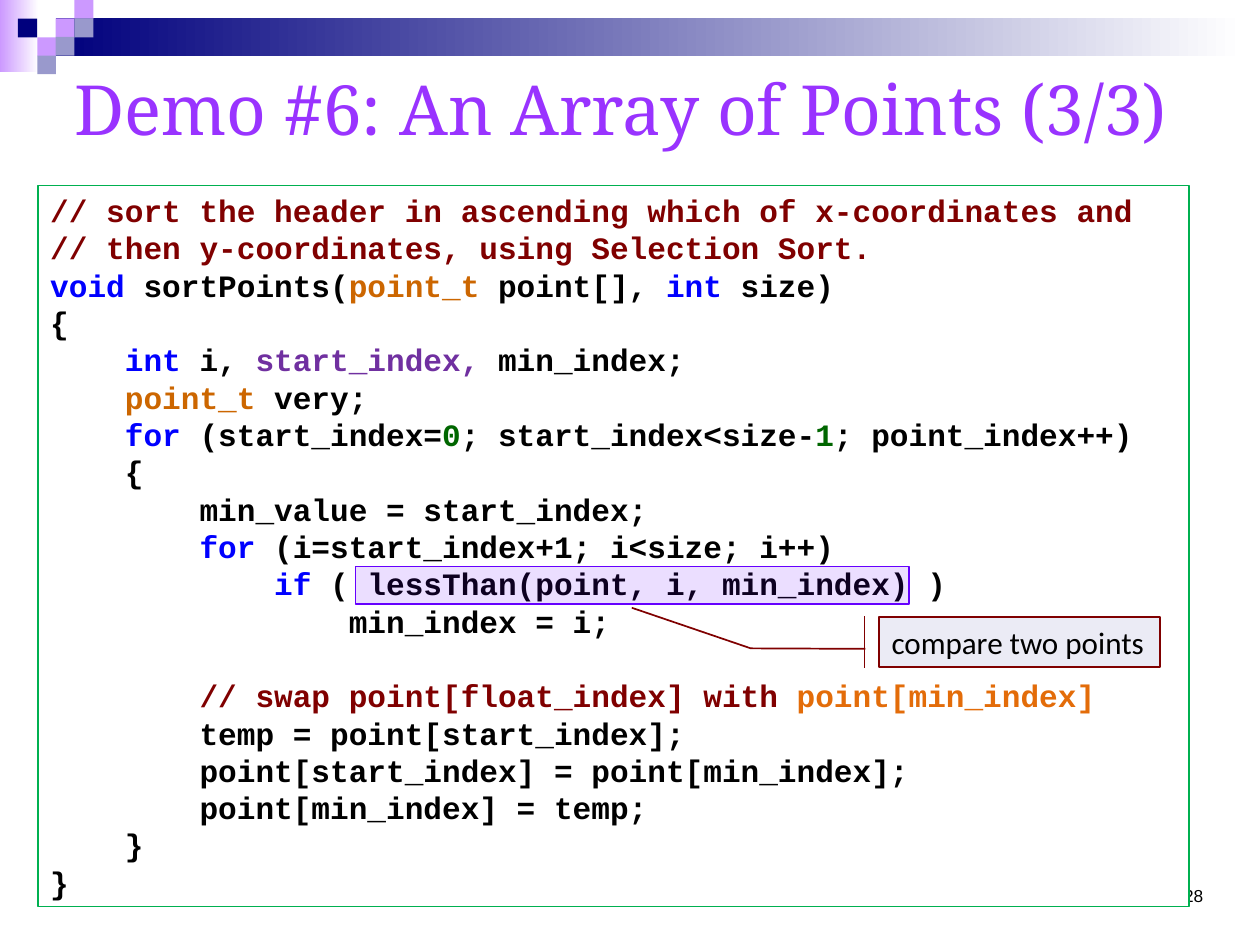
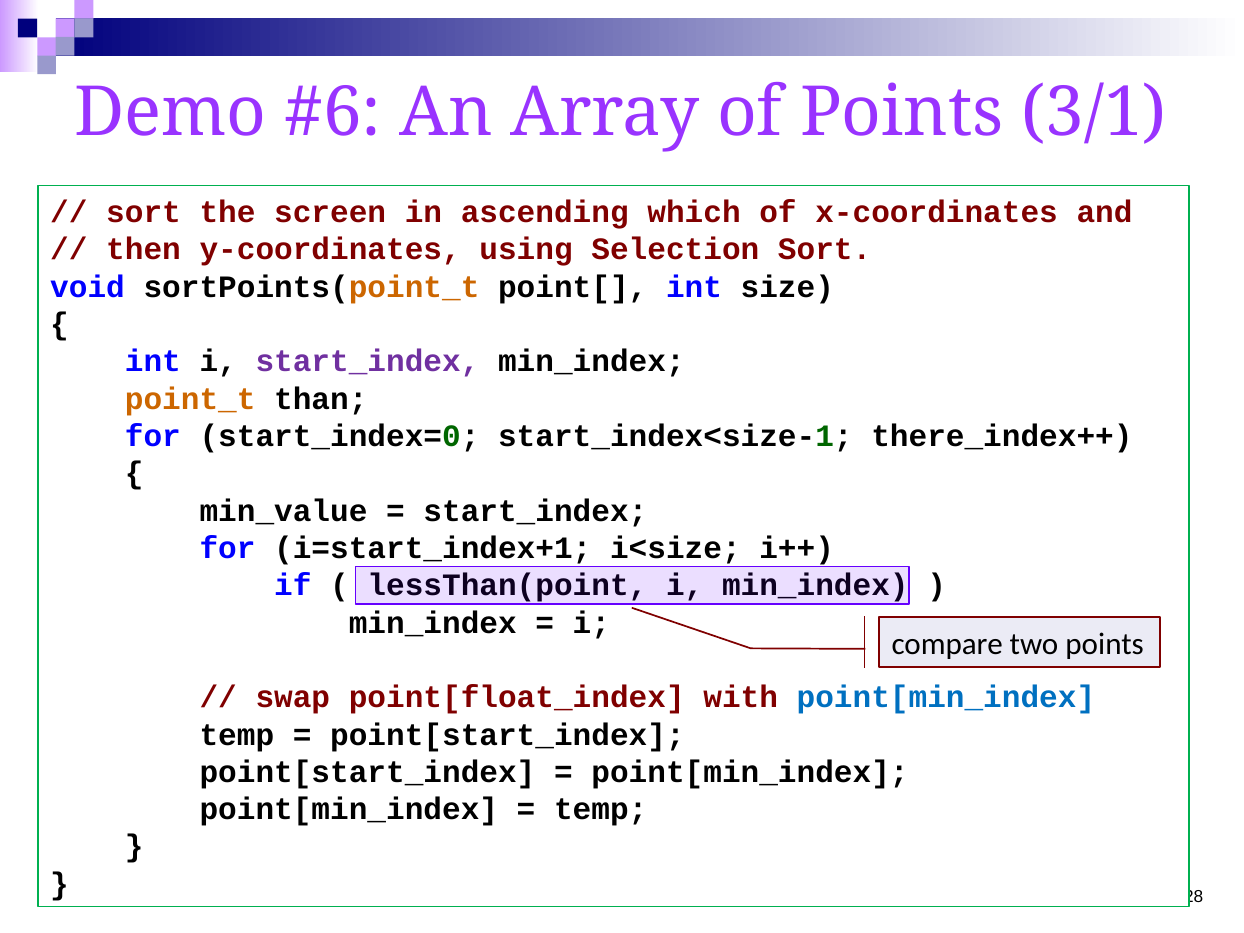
3/3: 3/3 -> 3/1 (1094, 112)
header: header -> screen (330, 212)
very: very -> than (321, 399)
point_index++: point_index++ -> there_index++ (1002, 436)
point[min_index colour: orange -> blue (946, 697)
